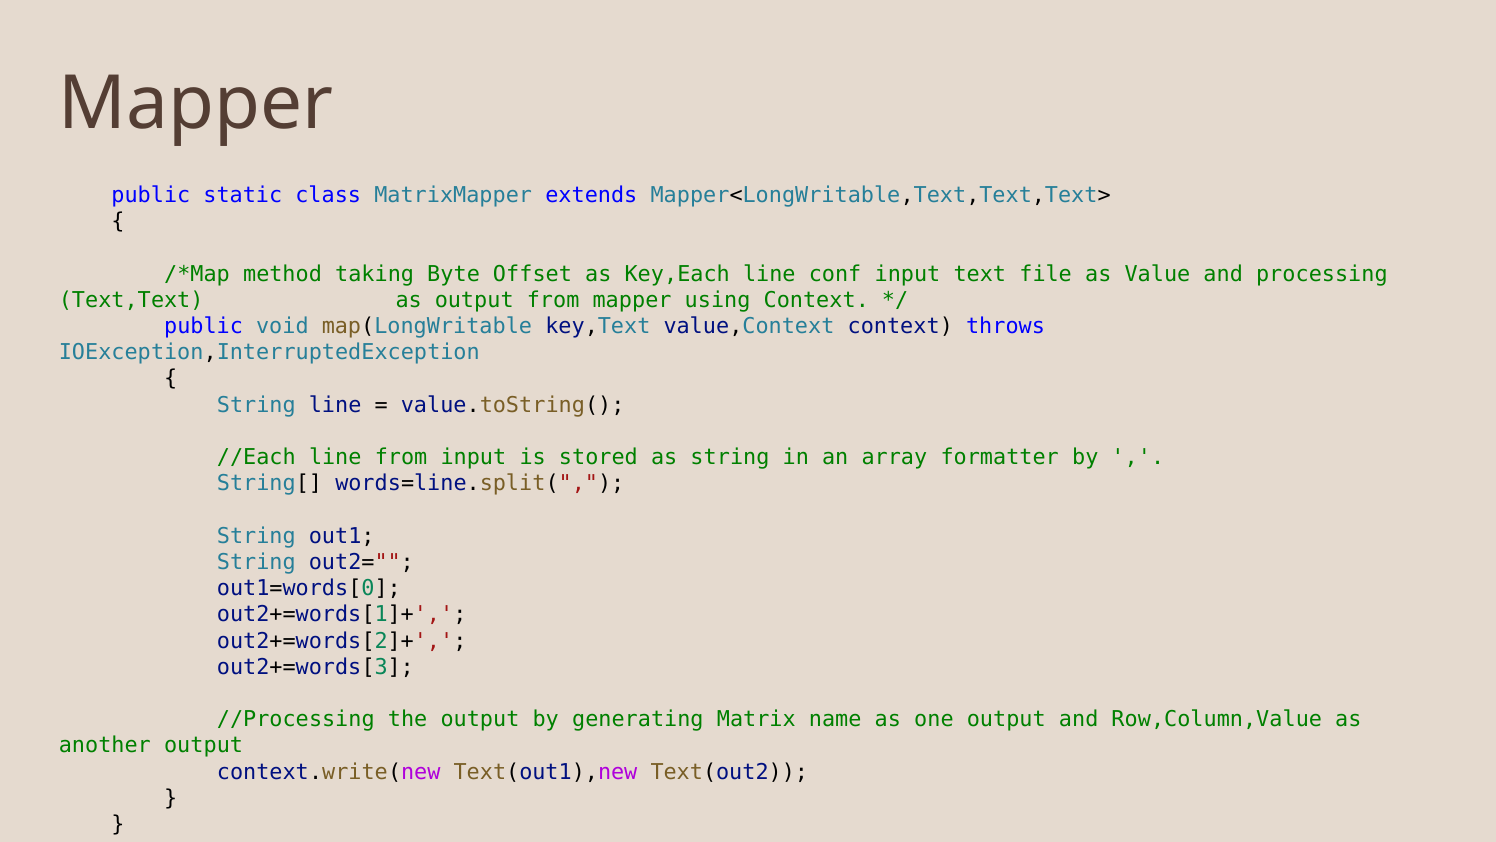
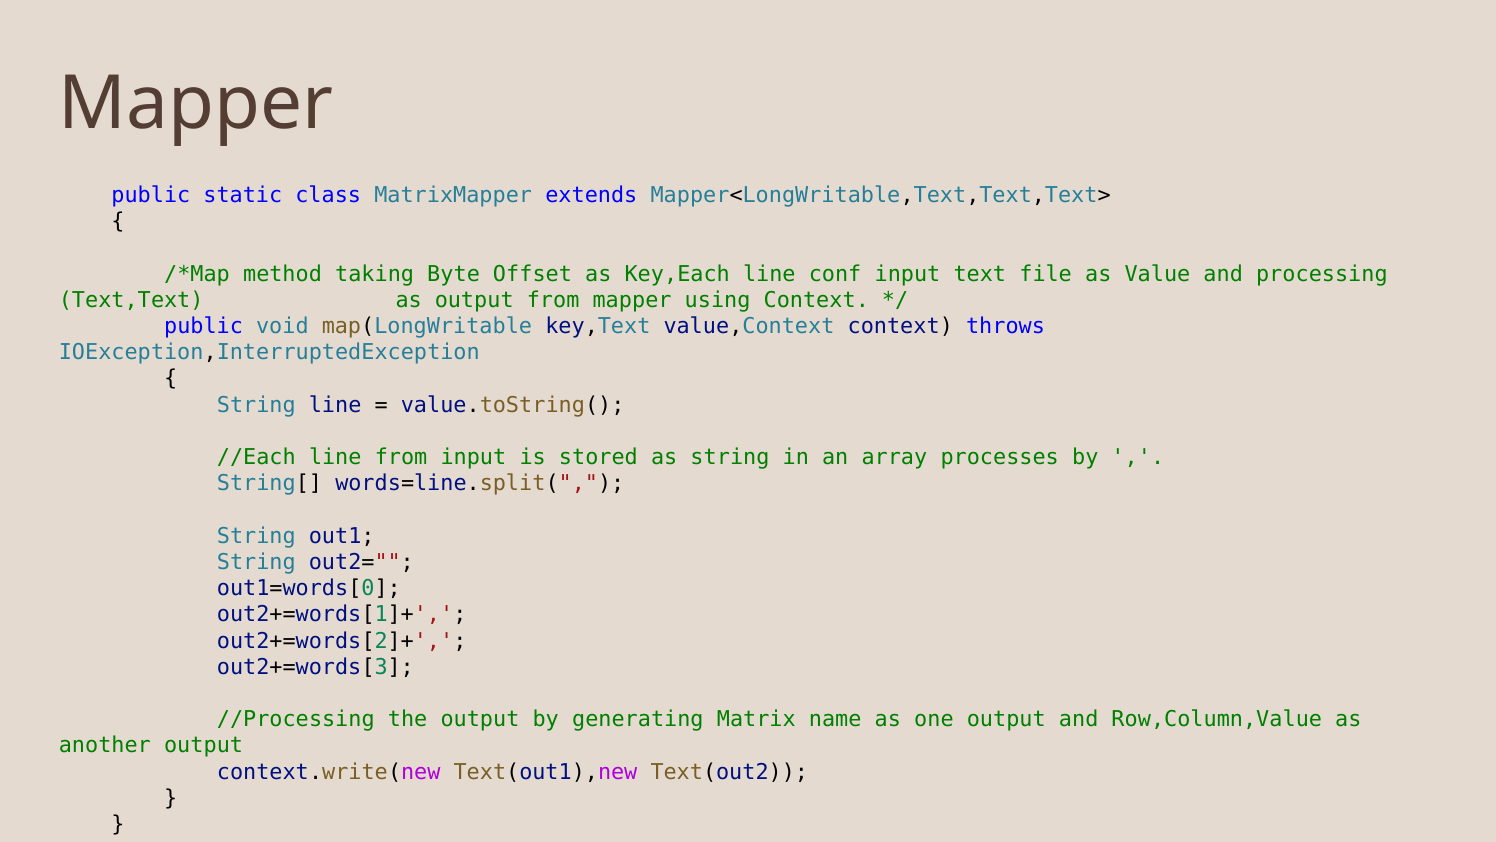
formatter: formatter -> processes (1000, 457)
